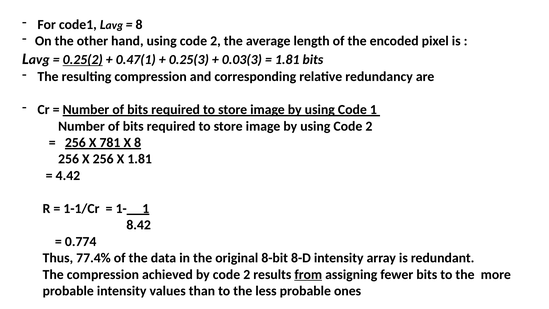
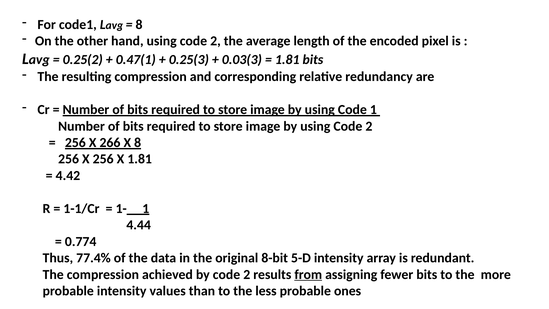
0.25(2 underline: present -> none (83, 60)
781: 781 -> 266 (110, 143)
8.42: 8.42 -> 4.44 (139, 225)
8-D: 8-D -> 5-D (301, 258)
